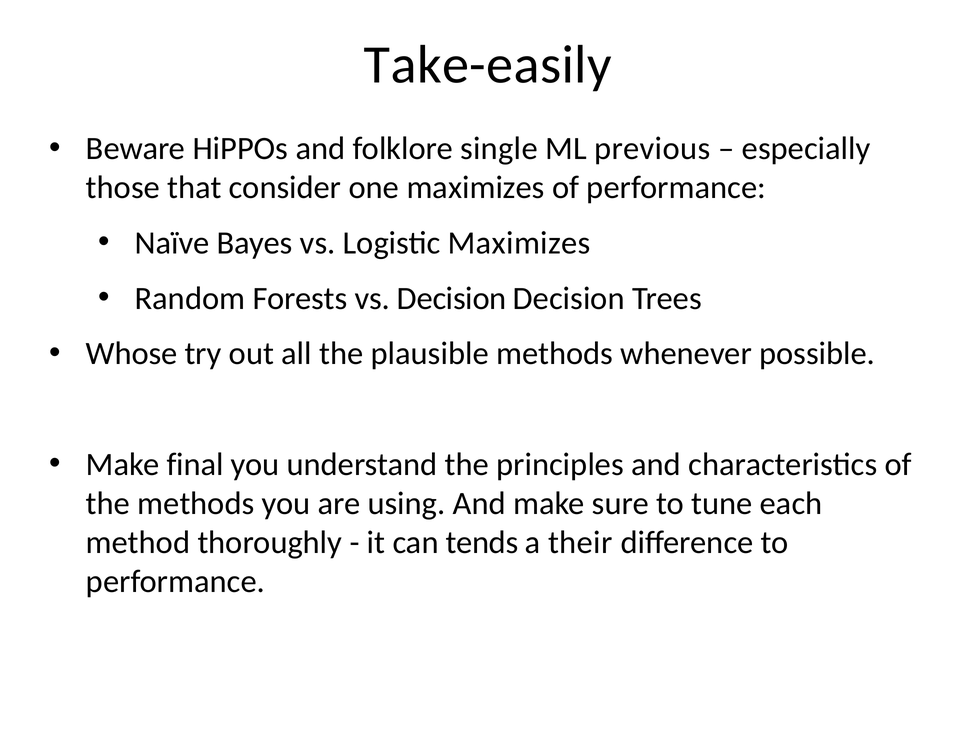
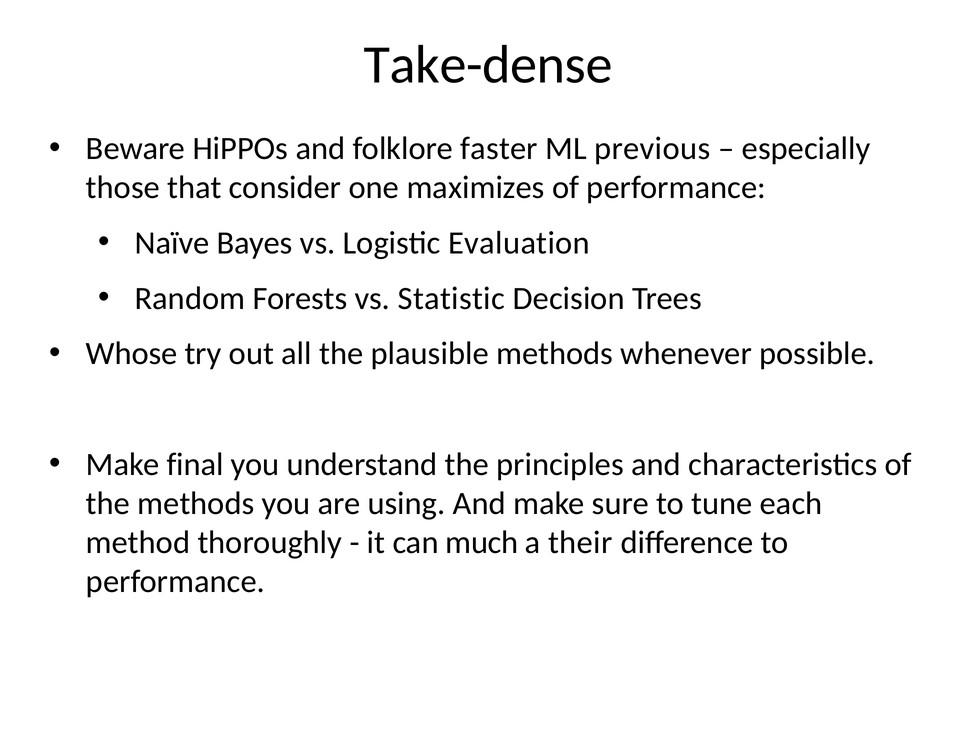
Take-easily: Take-easily -> Take-dense (488, 65)
single: single -> faster (499, 149)
Logistic Maximizes: Maximizes -> Evaluation (519, 243)
vs Decision: Decision -> Statistic (451, 298)
tends: tends -> much (482, 542)
